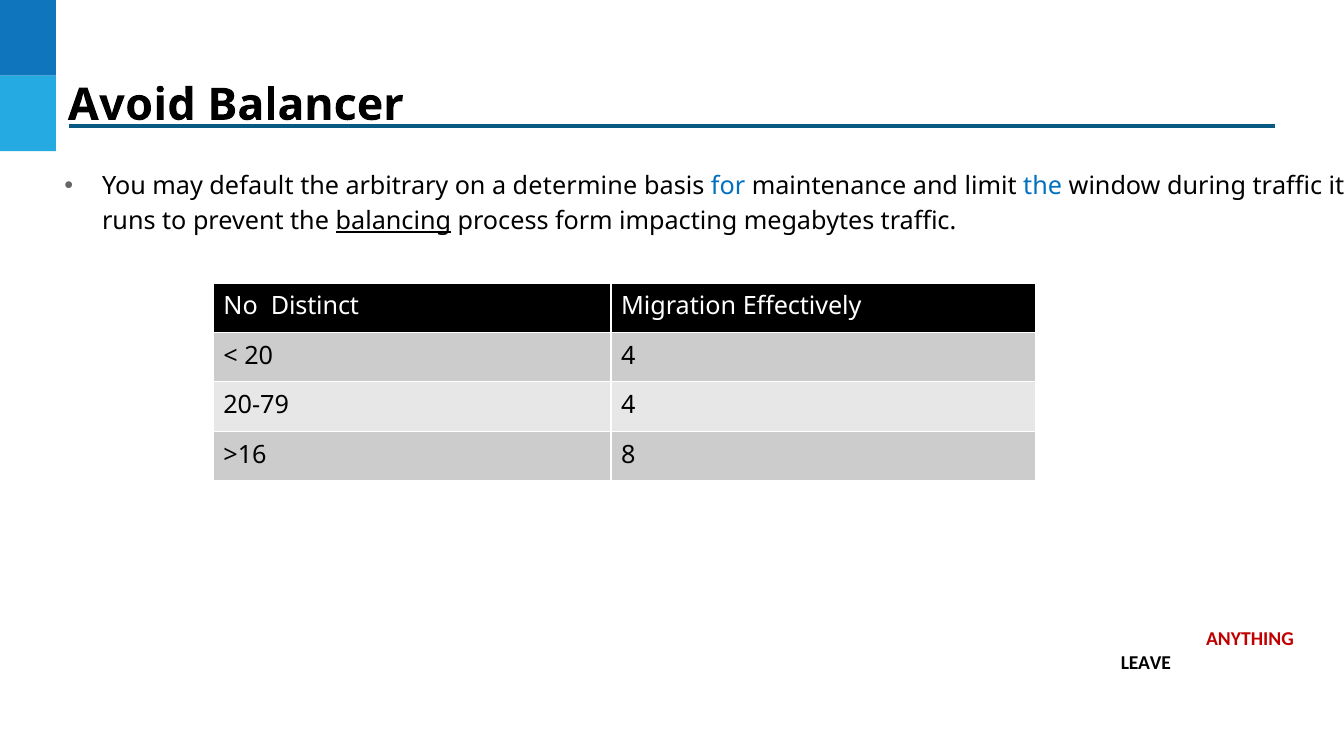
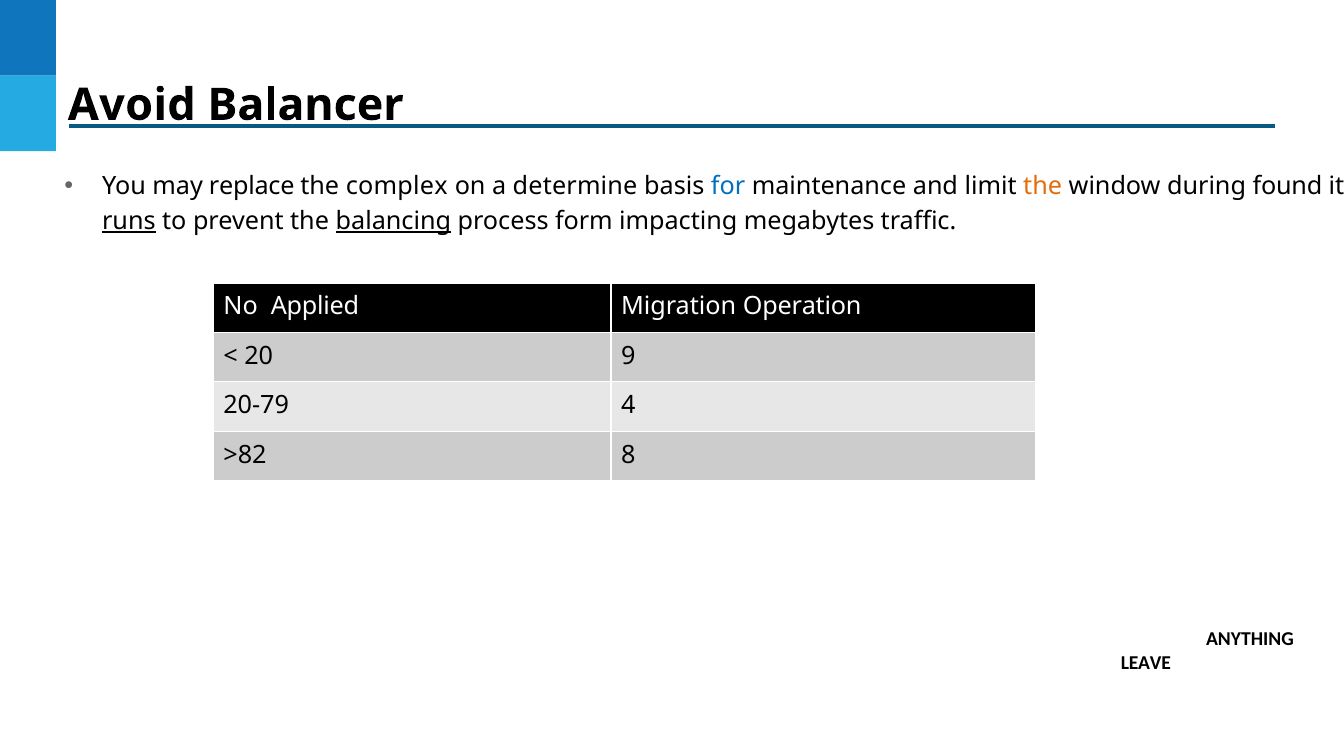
default: default -> replace (252, 186)
arbitrary: arbitrary -> complex (397, 186)
the colour: blue -> orange (1043, 186)
during traffic: traffic -> found (1287, 186)
runs underline: none -> present (129, 221)
Distinct: Distinct -> Applied (315, 307)
Effectively: Effectively -> Operation (802, 307)
20 4: 4 -> 9 (628, 356)
>16: >16 -> >82 (245, 455)
ANYTHING colour: red -> black (1250, 639)
